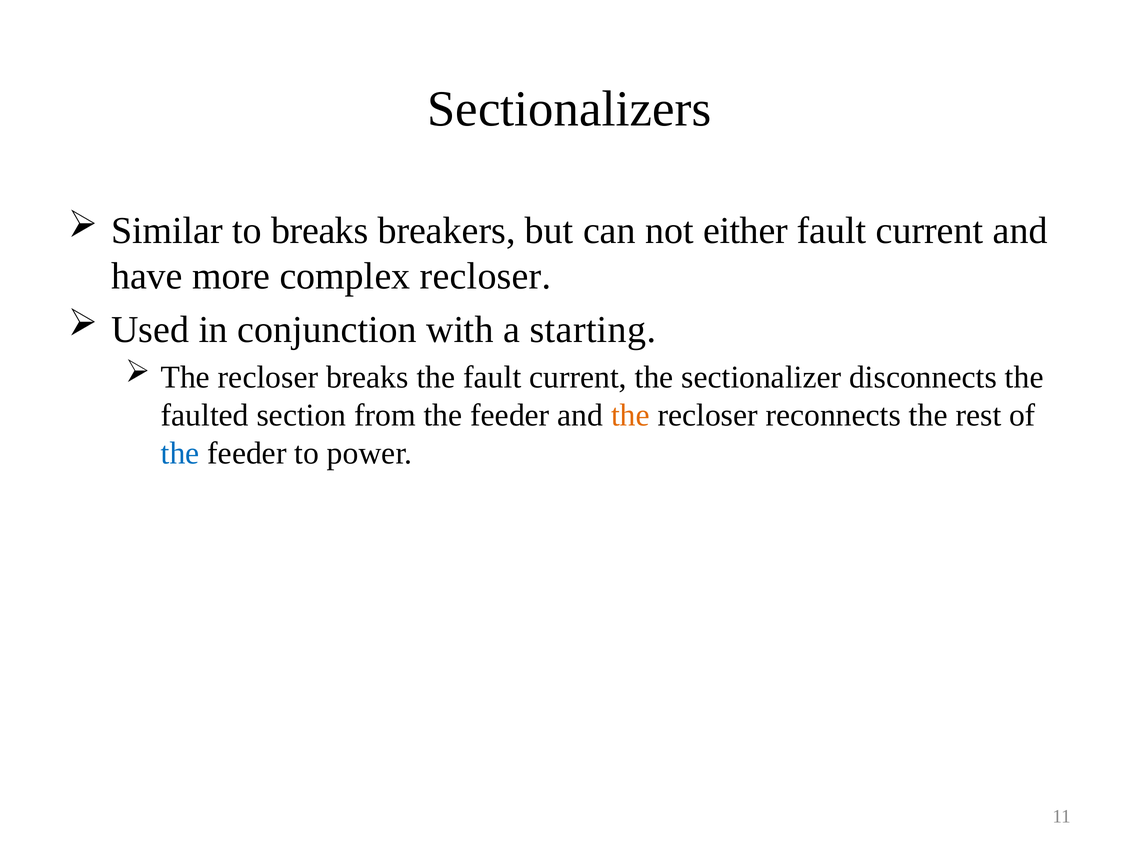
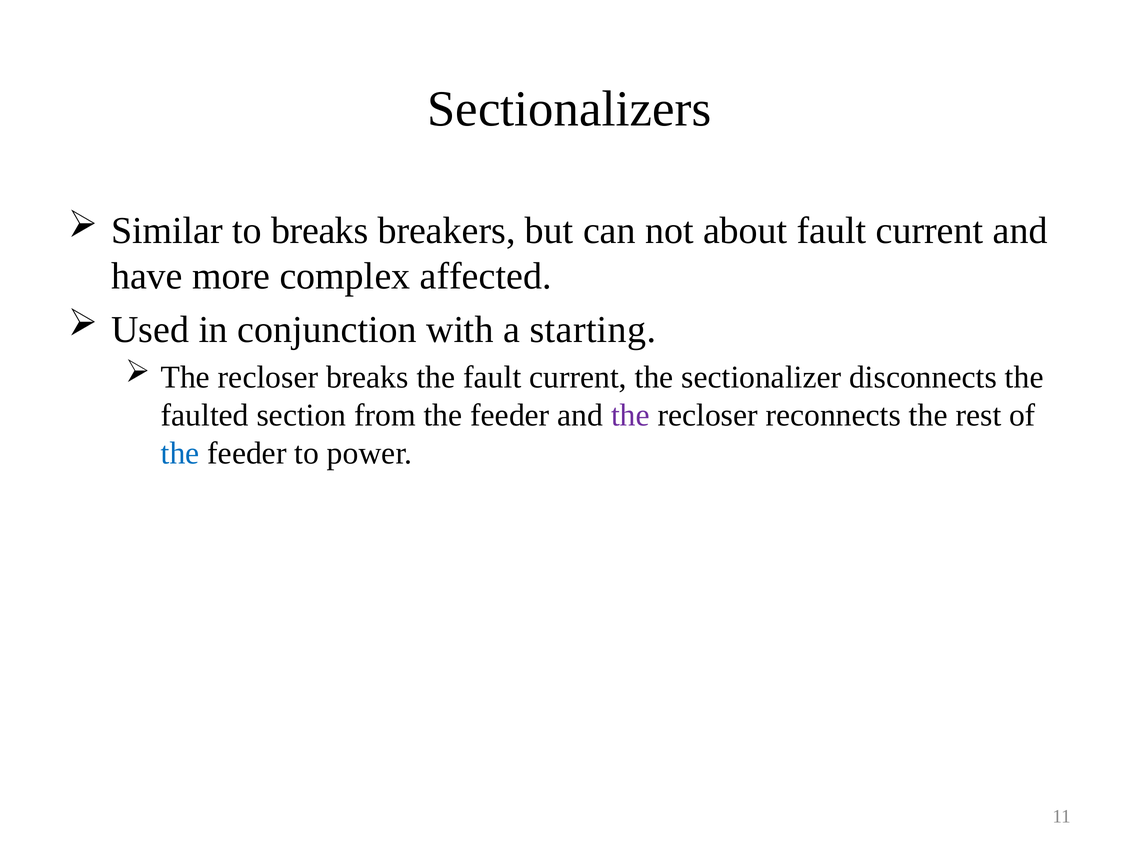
either: either -> about (745, 230)
complex recloser: recloser -> affected (486, 276)
the colour: orange -> purple (630, 415)
